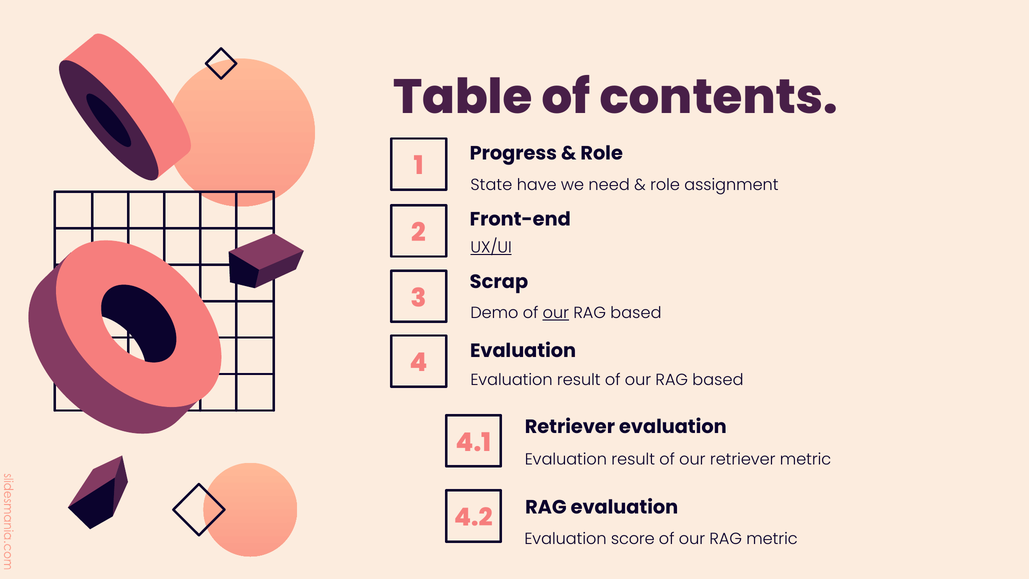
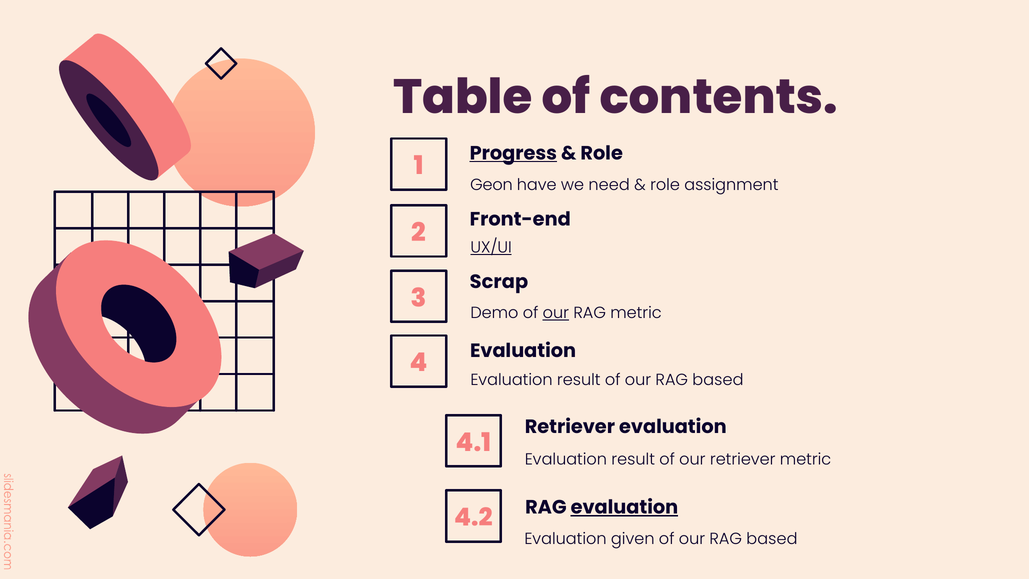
Progress underline: none -> present (513, 153)
State: State -> Geon (491, 185)
based: based -> metric (636, 313)
evaluation underline: none -> present (624, 507)
score: score -> given (633, 539)
metric: metric -> based (772, 539)
